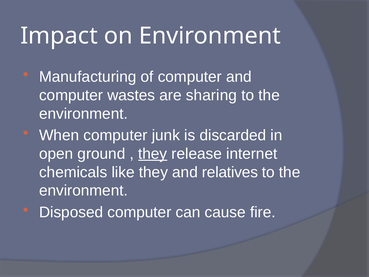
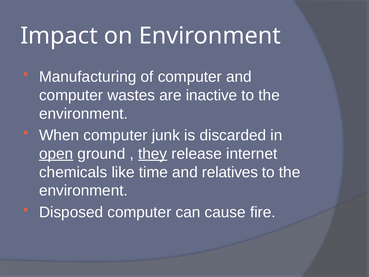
sharing: sharing -> inactive (212, 95)
open underline: none -> present (56, 154)
like they: they -> time (153, 172)
